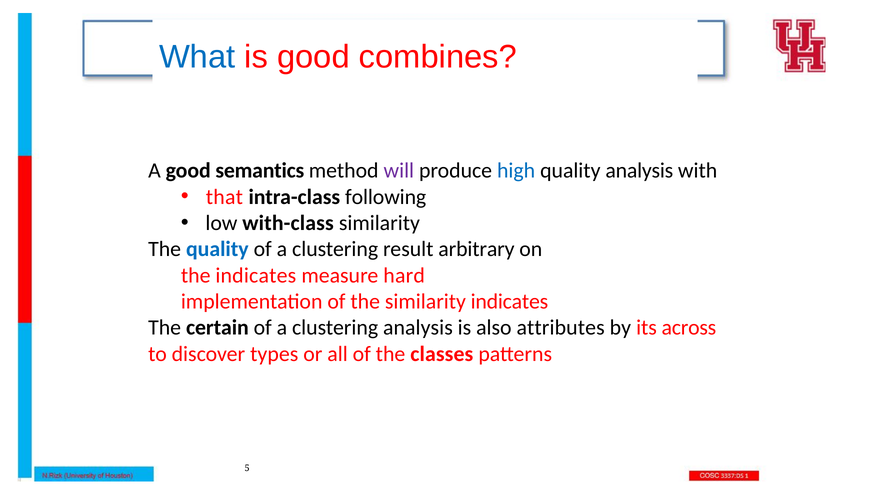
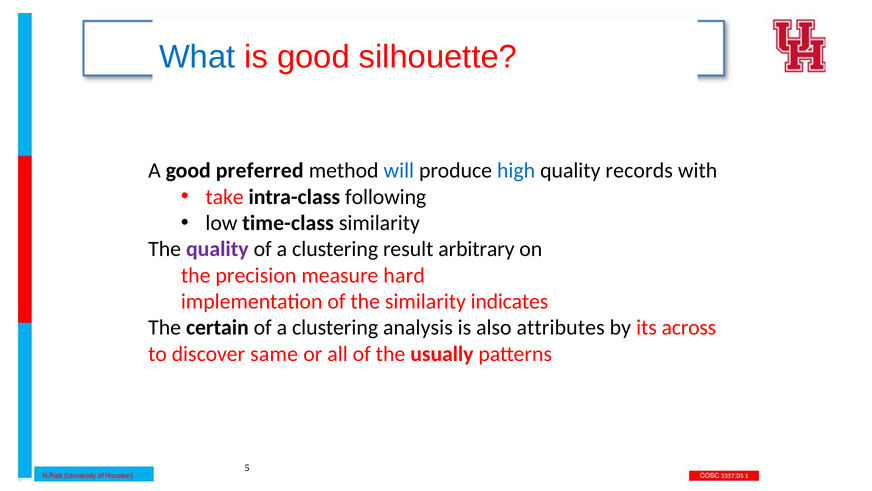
combines: combines -> silhouette (438, 57)
semantics: semantics -> preferred (260, 170)
will colour: purple -> blue (399, 170)
quality analysis: analysis -> records (639, 170)
that: that -> take (225, 197)
with-class: with-class -> time-class (288, 223)
quality colour: blue -> purple (217, 249)
the indicates: indicates -> precision (256, 275)
types: types -> same (274, 354)
classes: classes -> usually (442, 354)
